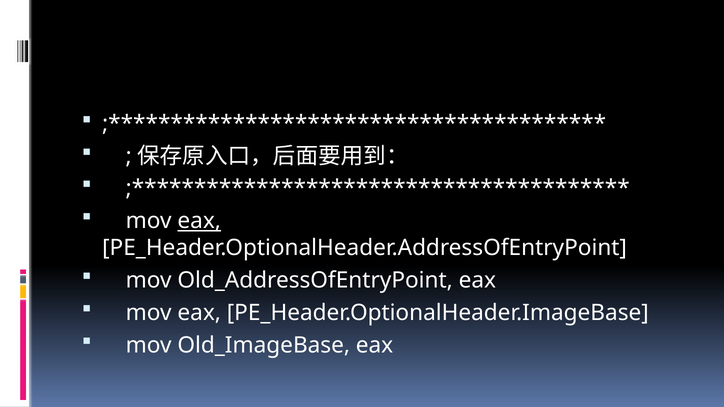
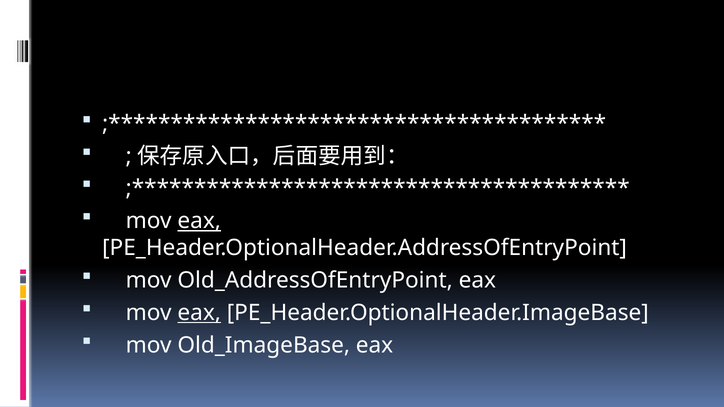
eax underline: none -> present (199, 313)
